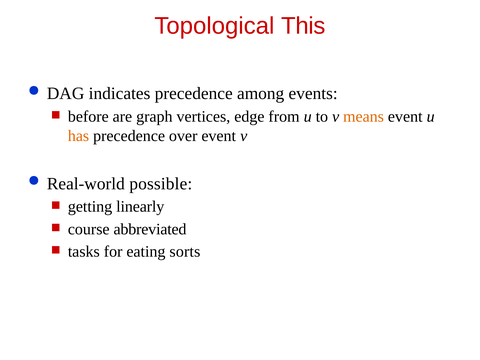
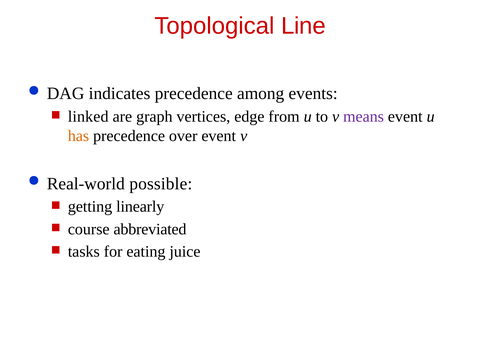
This: This -> Line (303, 26)
before: before -> linked (88, 117)
means colour: orange -> purple (364, 117)
sorts: sorts -> juice (185, 251)
